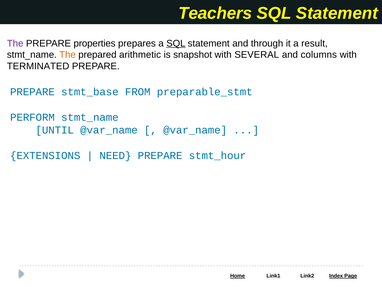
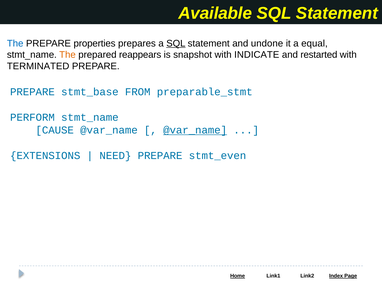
Teachers: Teachers -> Available (215, 13)
The colour: purple -> blue (15, 43)
through: through -> undone (267, 43)
result: result -> equal (314, 43)
arithmetic: arithmetic -> reappears (140, 55)
SEVERAL: SEVERAL -> INDICATE (257, 55)
columns: columns -> restarted (319, 55)
UNTIL: UNTIL -> CAUSE (55, 130)
@var_name underline: none -> present (195, 130)
stmt_hour: stmt_hour -> stmt_even (218, 155)
